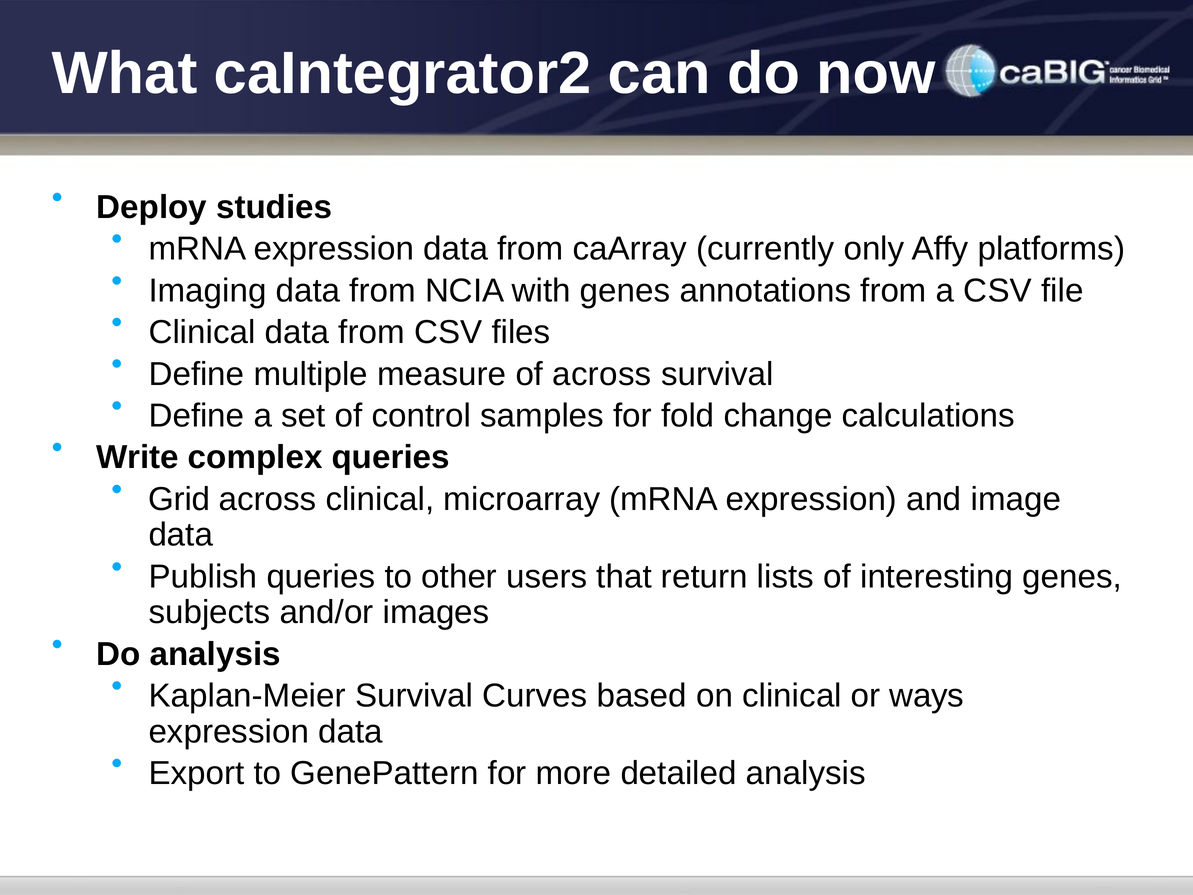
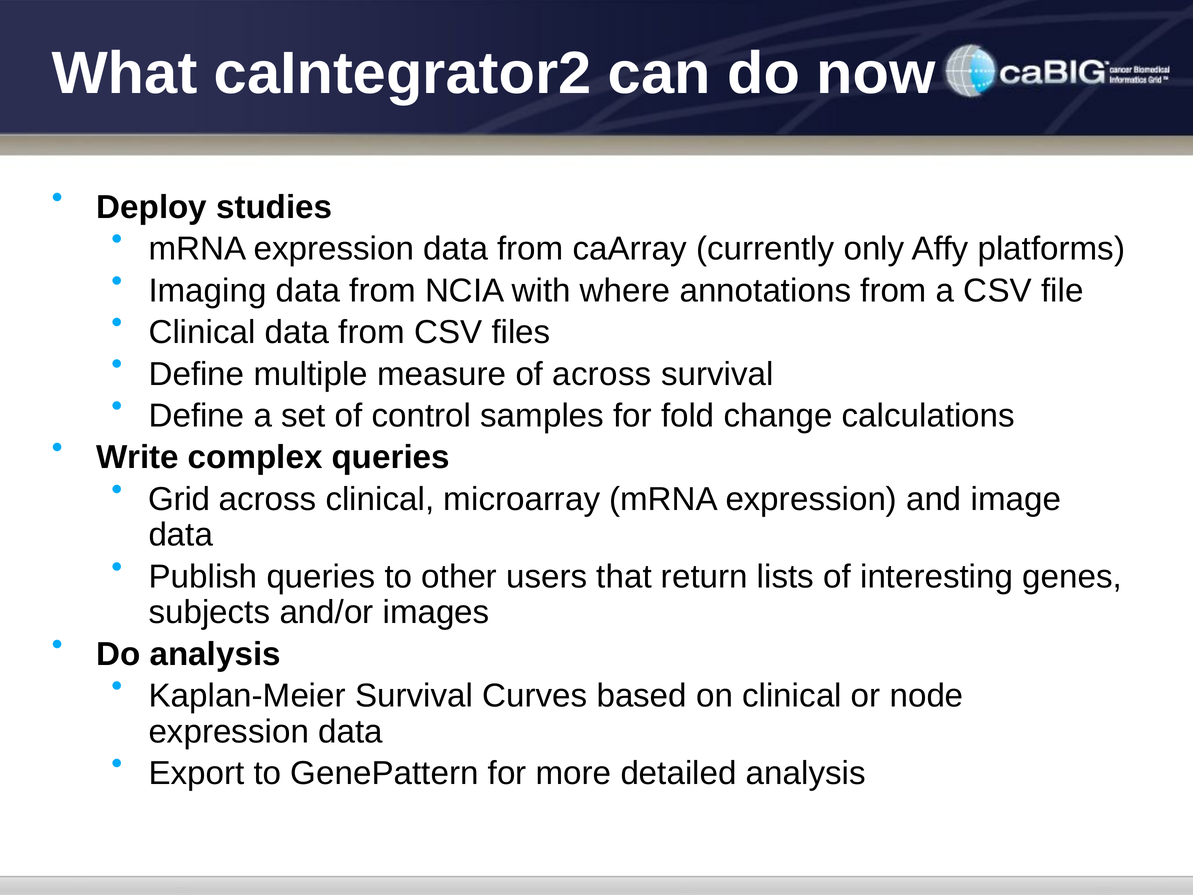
with genes: genes -> where (625, 291)
ways: ways -> node (927, 696)
